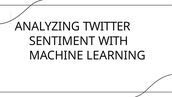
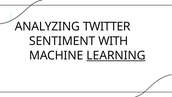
LEARNING underline: none -> present (116, 55)
